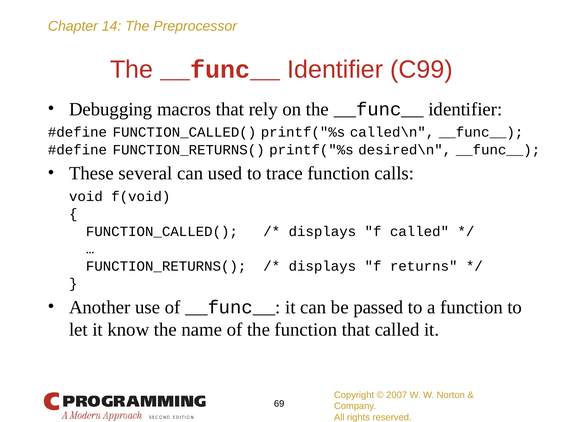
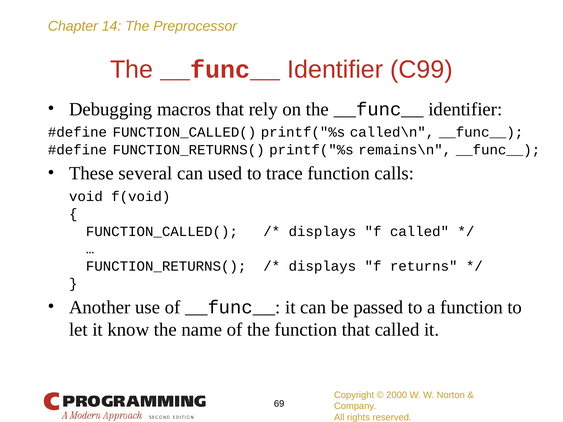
desired\n: desired\n -> remains\n (405, 150)
2007: 2007 -> 2000 (397, 395)
